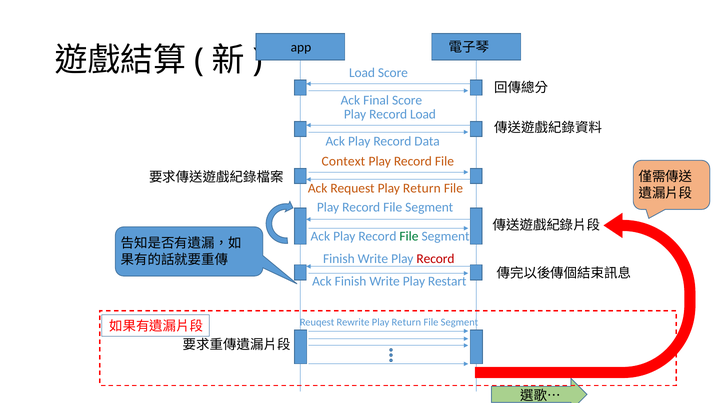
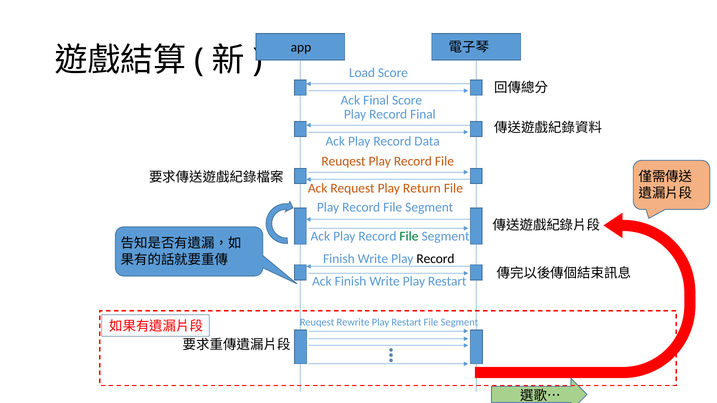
Record Load: Load -> Final (423, 114)
Context: Context -> Reuqest (344, 161)
Record colour: red -> black (435, 259)
Rewrite Play Return: Return -> Restart (406, 323)
